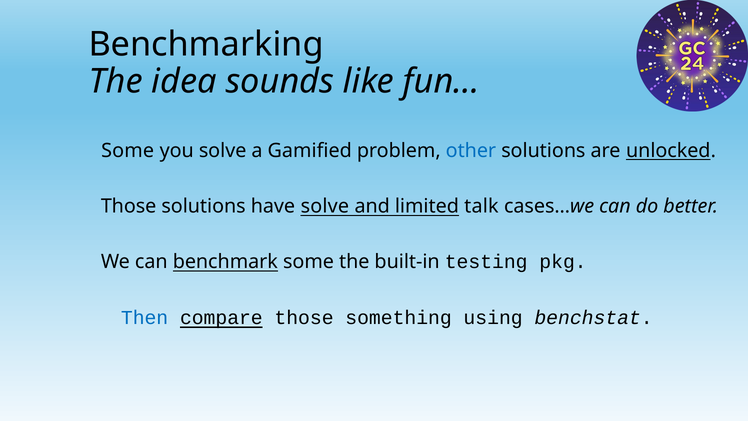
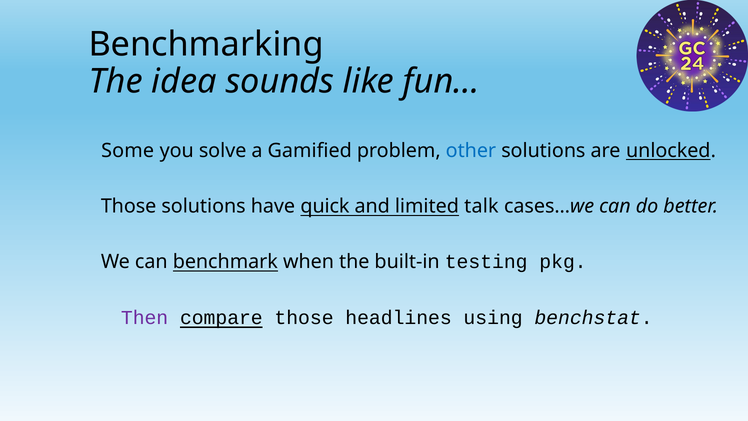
have solve: solve -> quick (325, 206)
benchmark some: some -> when (309, 262)
Then colour: blue -> purple (145, 318)
something: something -> headlines (399, 318)
